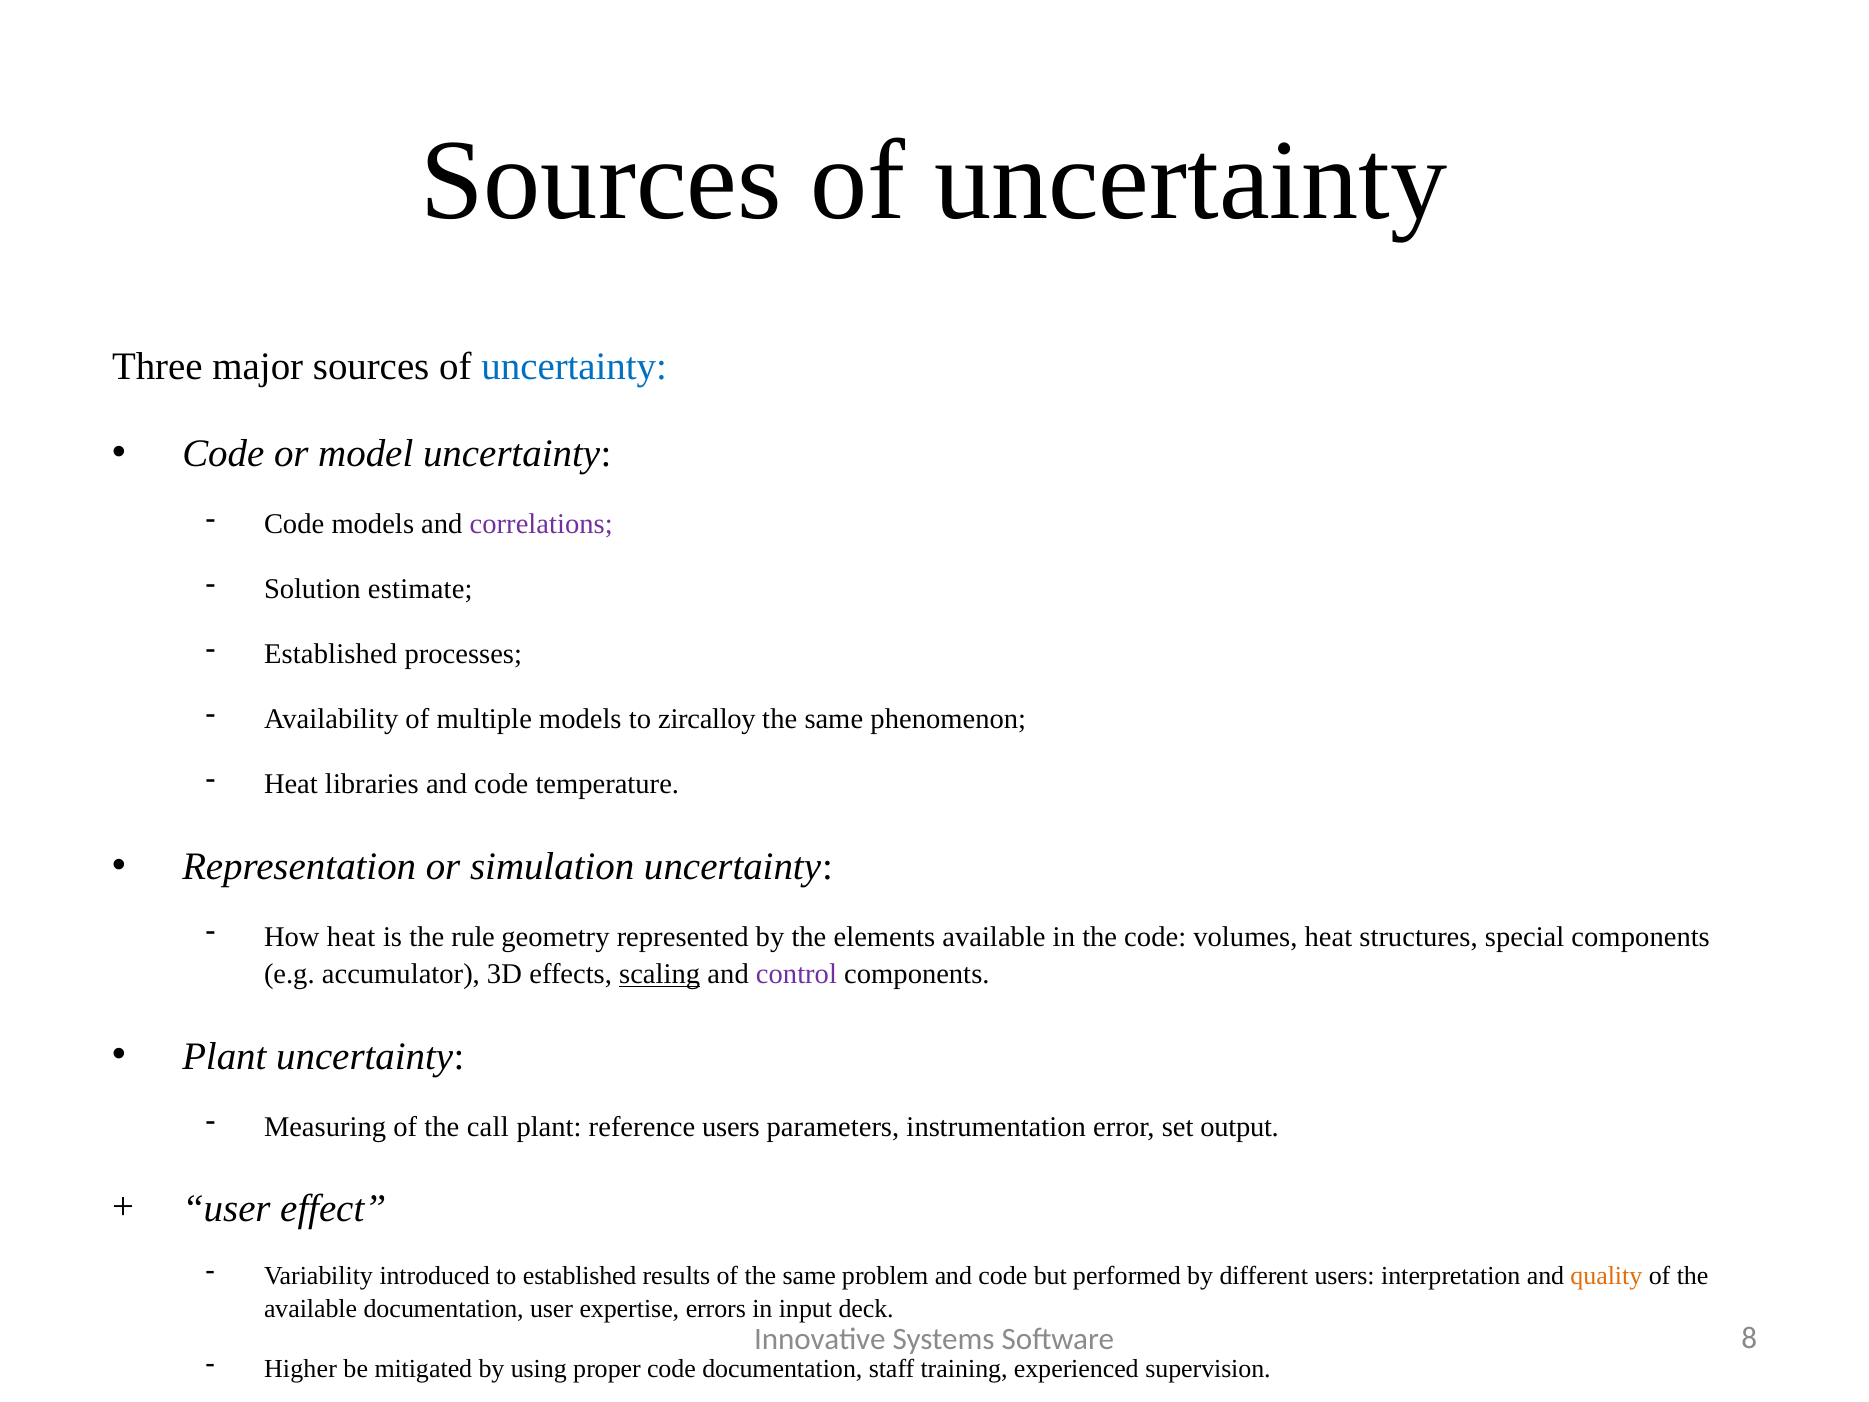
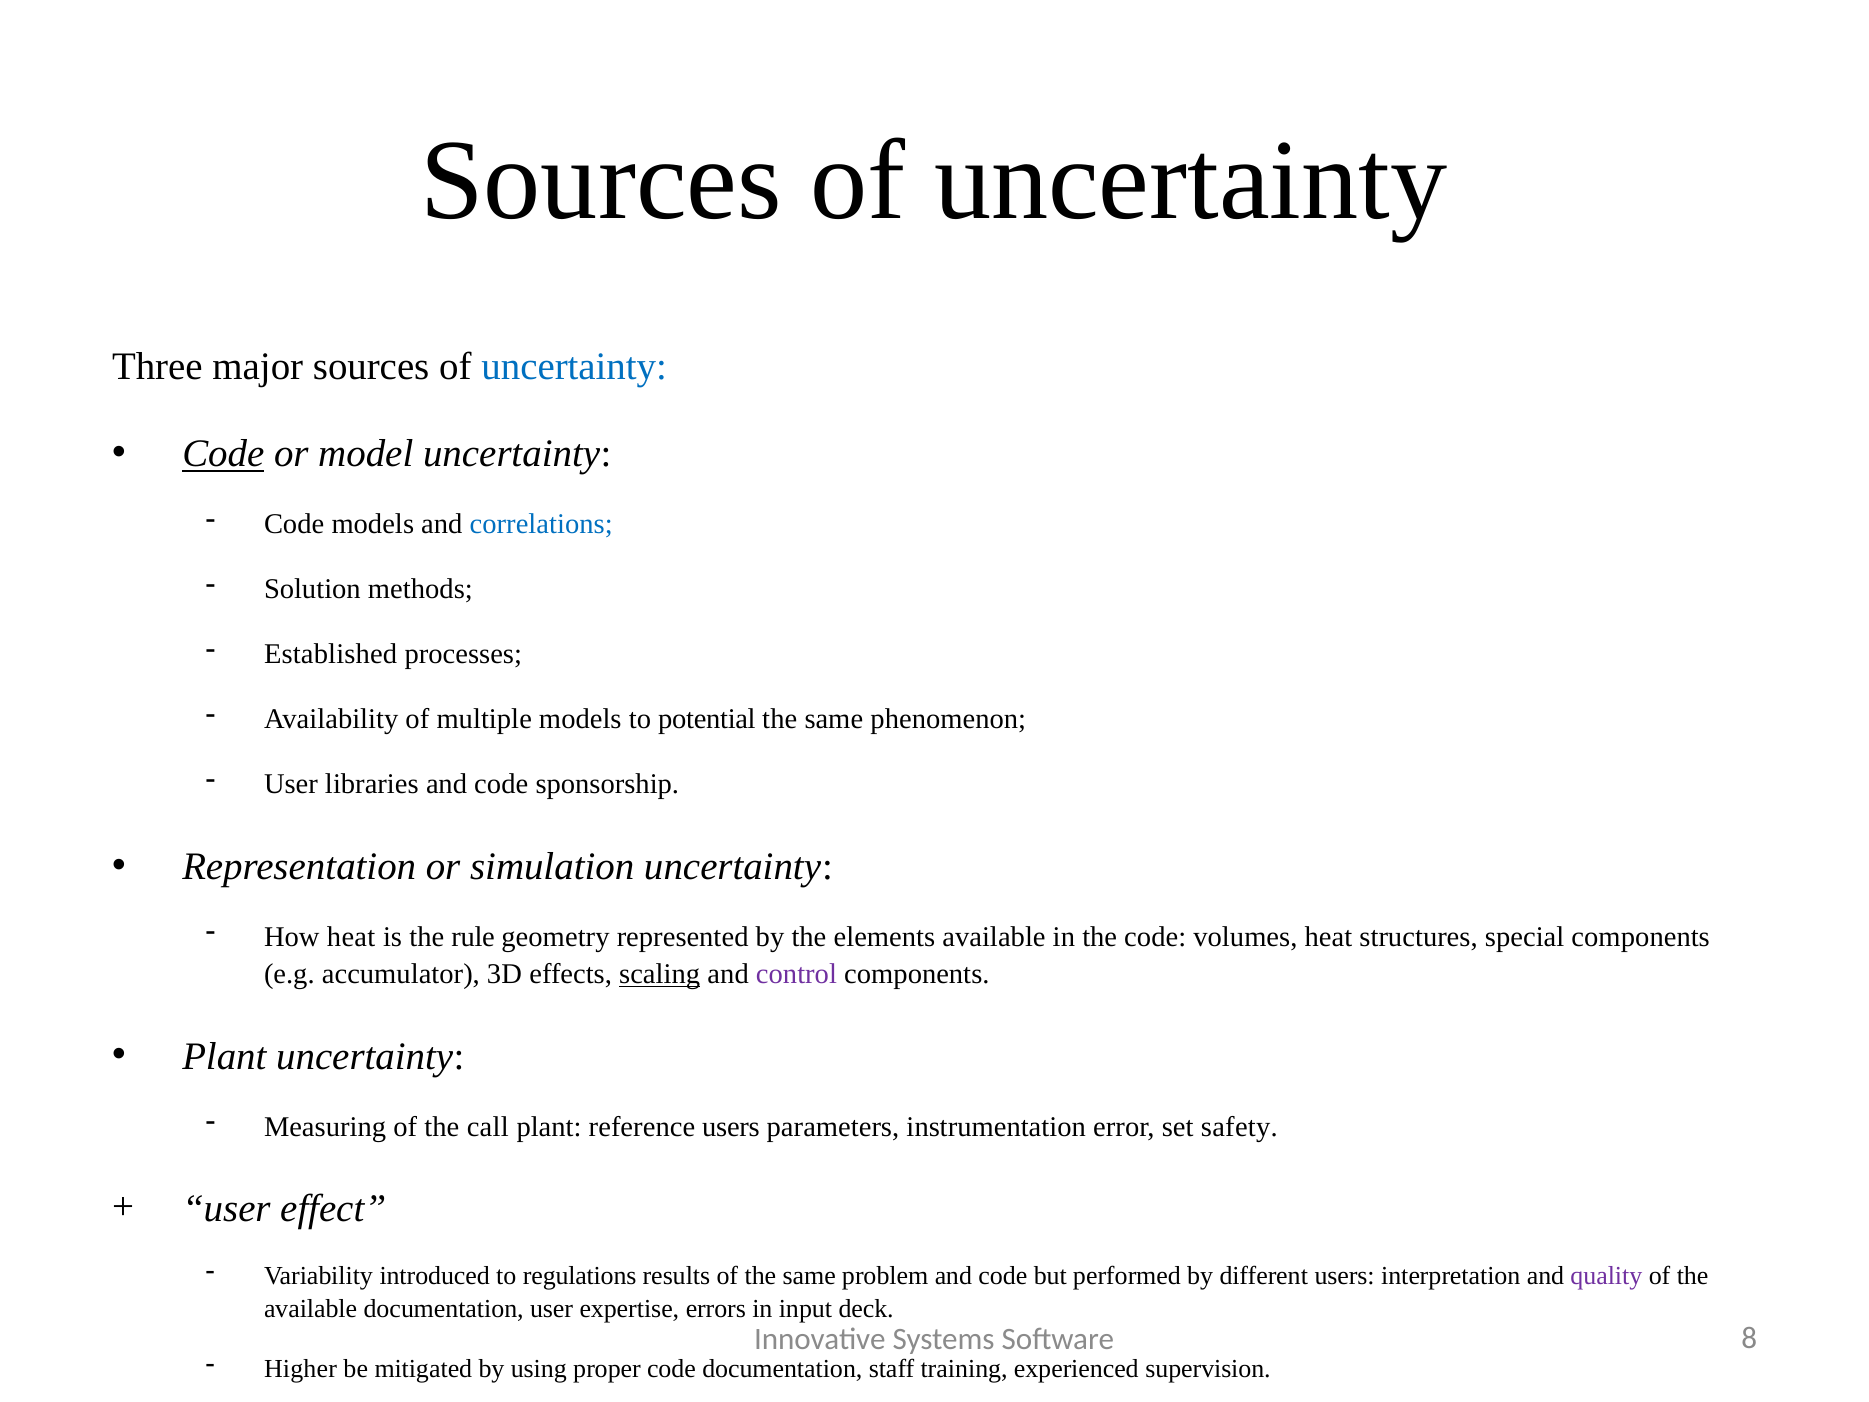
Code underline: none -> present (223, 454)
correlations colour: purple -> blue (541, 524)
estimate: estimate -> methods (420, 589)
zircalloy: zircalloy -> potential (707, 719)
Heat: Heat -> User (291, 784)
temperature: temperature -> sponsorship (607, 784)
output: output -> safety (1239, 1127)
to established: established -> regulations (580, 1275)
quality colour: orange -> purple (1606, 1275)
